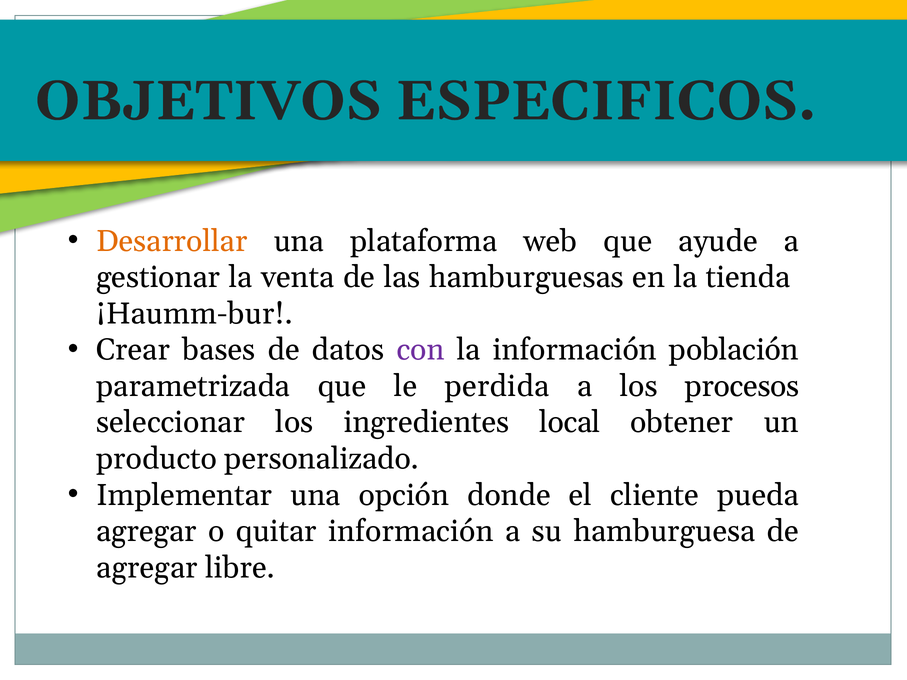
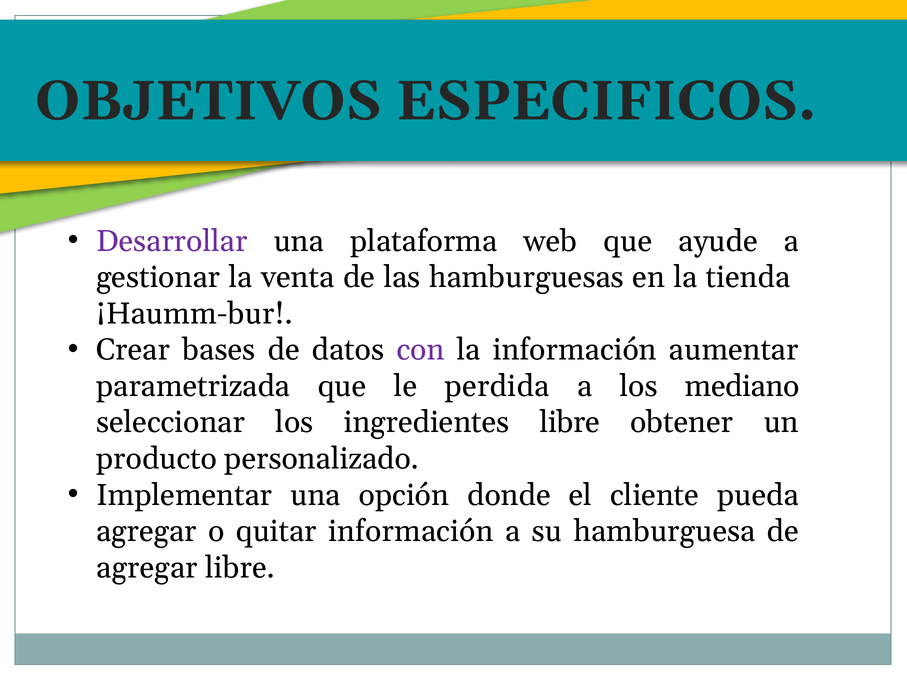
Desarrollar colour: orange -> purple (172, 241)
población: población -> aumentar (734, 350)
procesos: procesos -> mediano (742, 386)
ingredientes local: local -> libre (570, 423)
